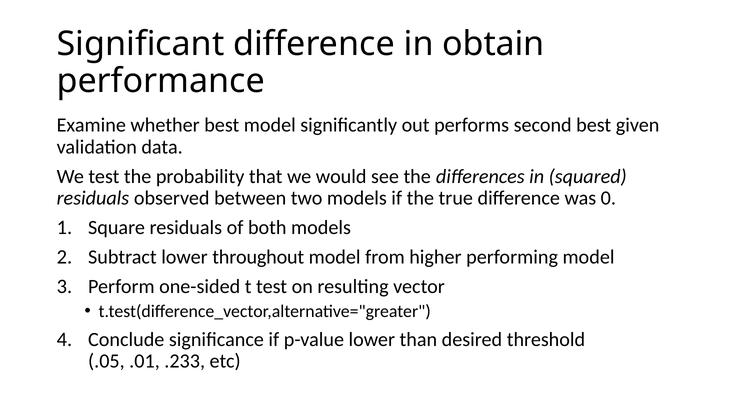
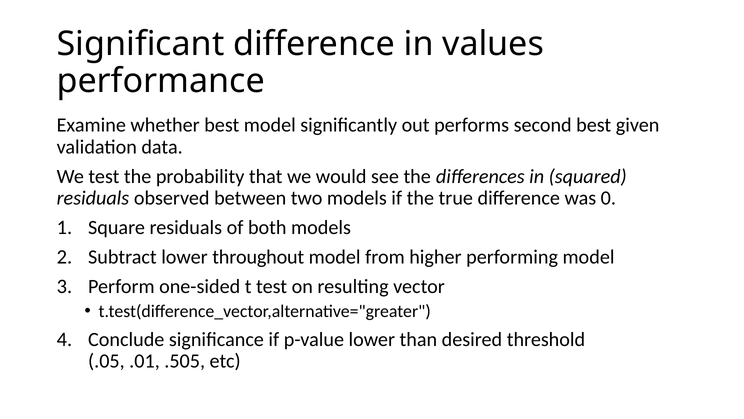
obtain: obtain -> values (493, 44)
.233: .233 -> .505 (185, 361)
